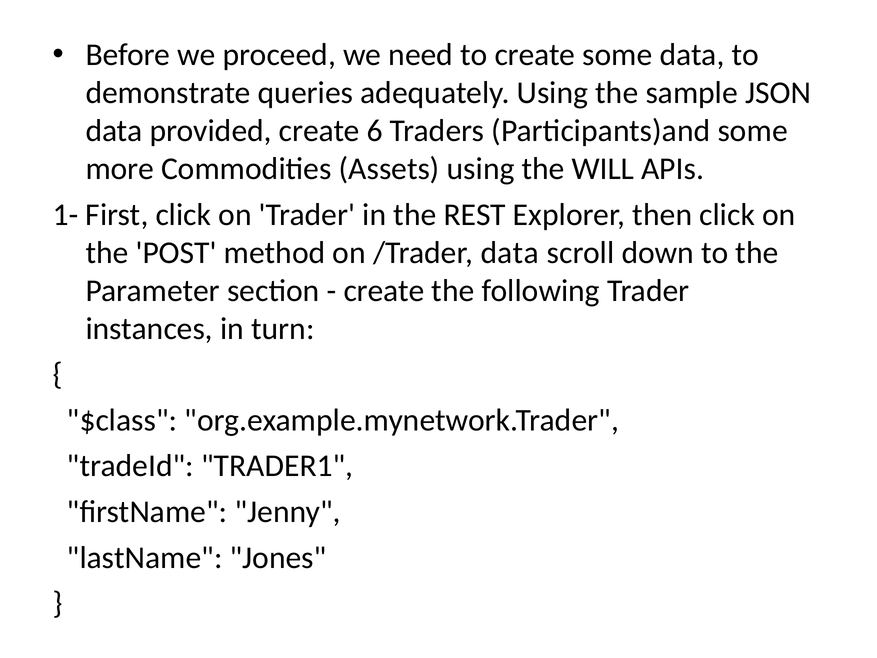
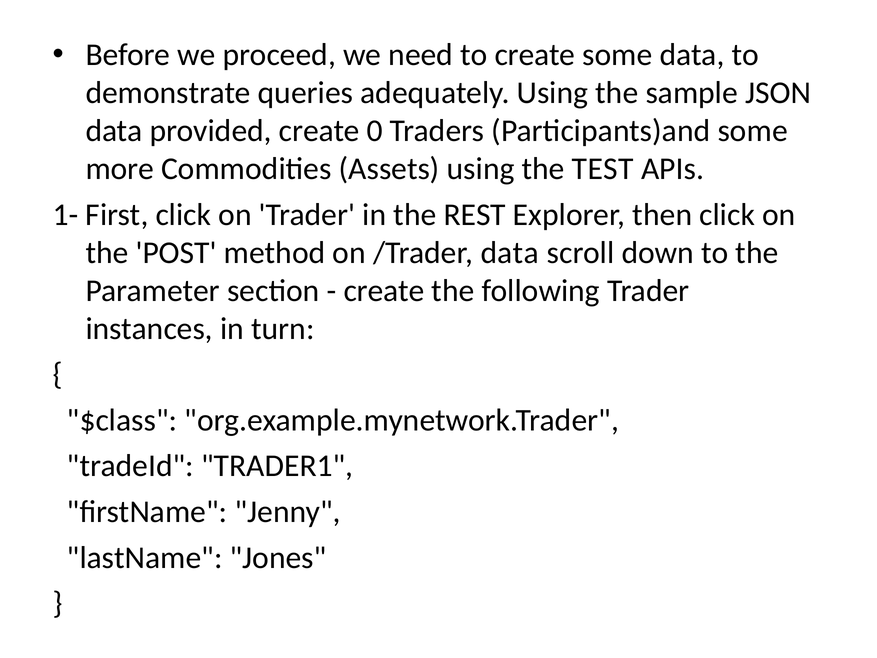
6: 6 -> 0 (375, 131)
WILL: WILL -> TEST (603, 169)
